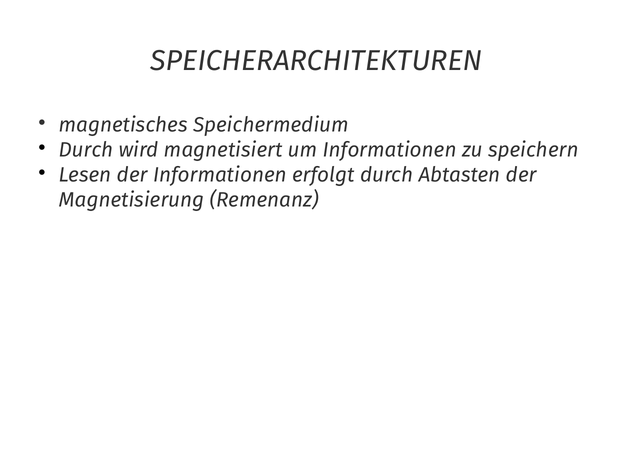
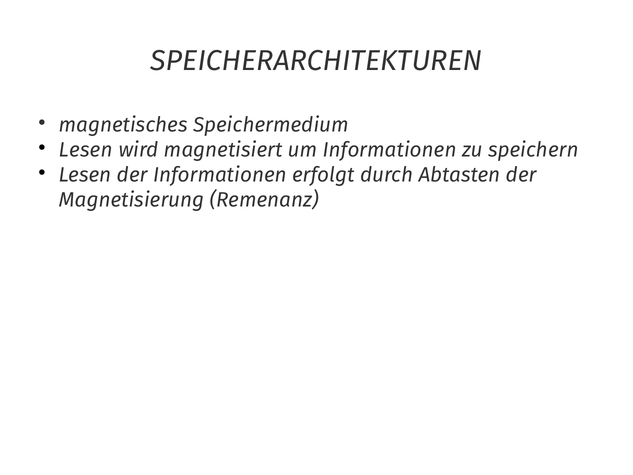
Durch: Durch -> Lesen (86, 150)
